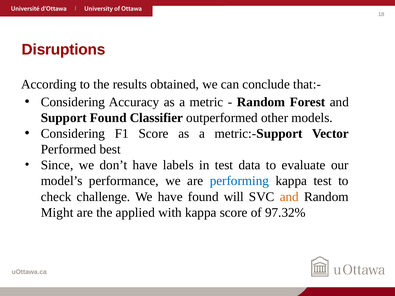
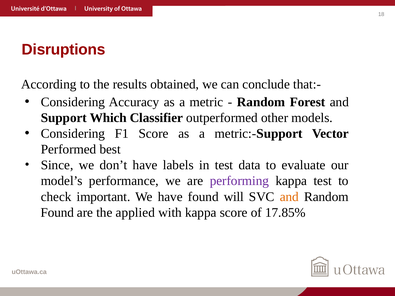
Support Found: Found -> Which (108, 118)
performing colour: blue -> purple (239, 181)
challenge: challenge -> important (104, 197)
Might: Might -> Found (57, 213)
97.32%: 97.32% -> 17.85% (285, 213)
